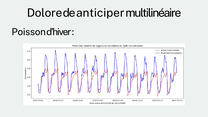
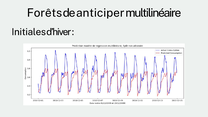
Dolore: Dolore -> Forêts (44, 13)
Poisson: Poisson -> Initiales (29, 32)
